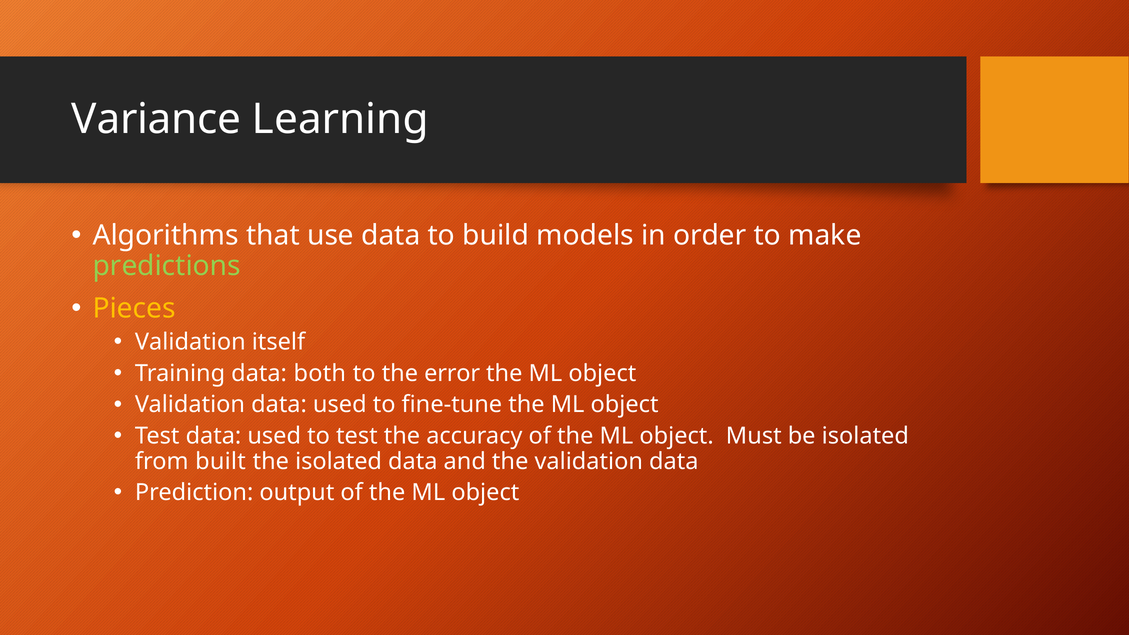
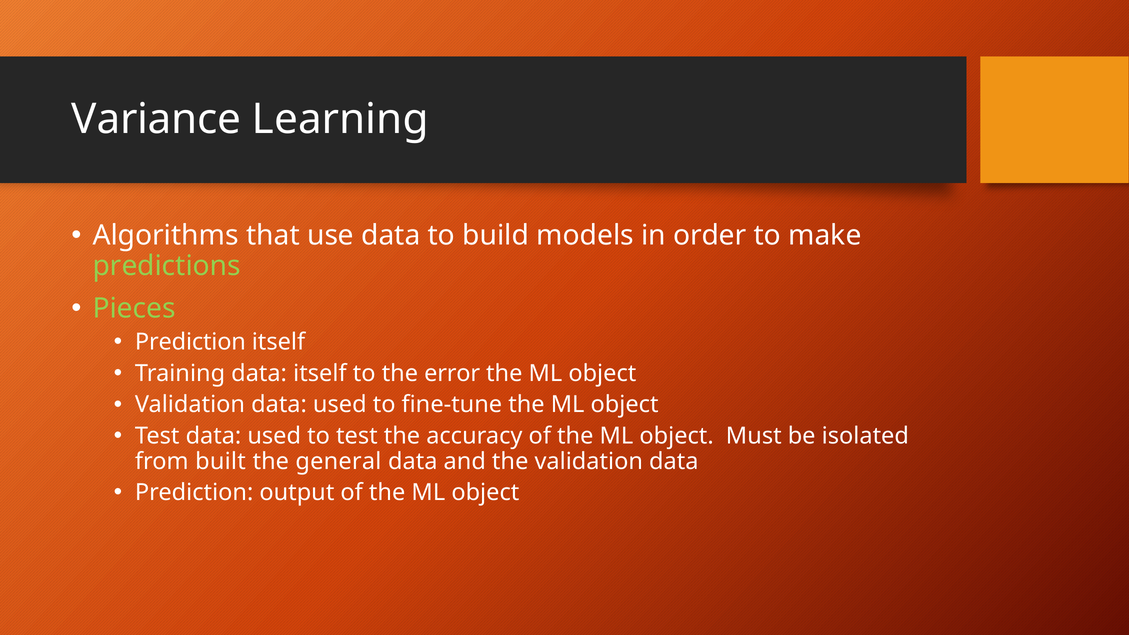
Pieces colour: yellow -> light green (134, 308)
Validation: Validation -> Prediction (190, 342)
data both: both -> itself (320, 373)
the isolated: isolated -> general (338, 461)
